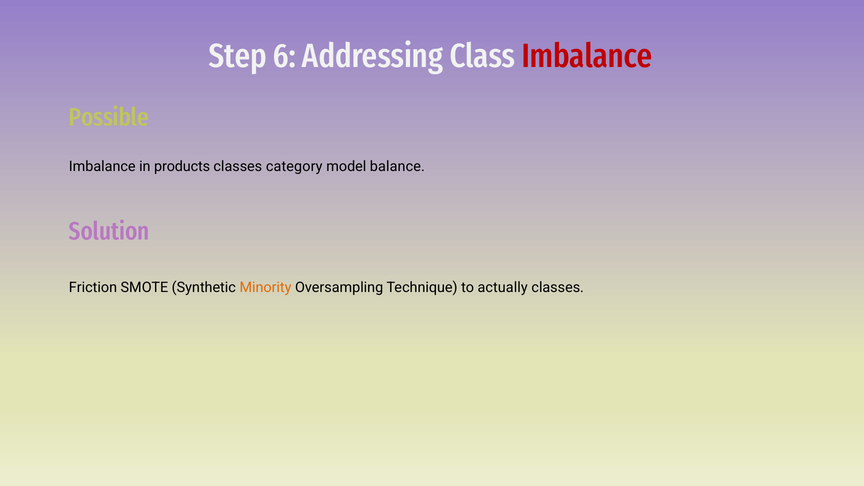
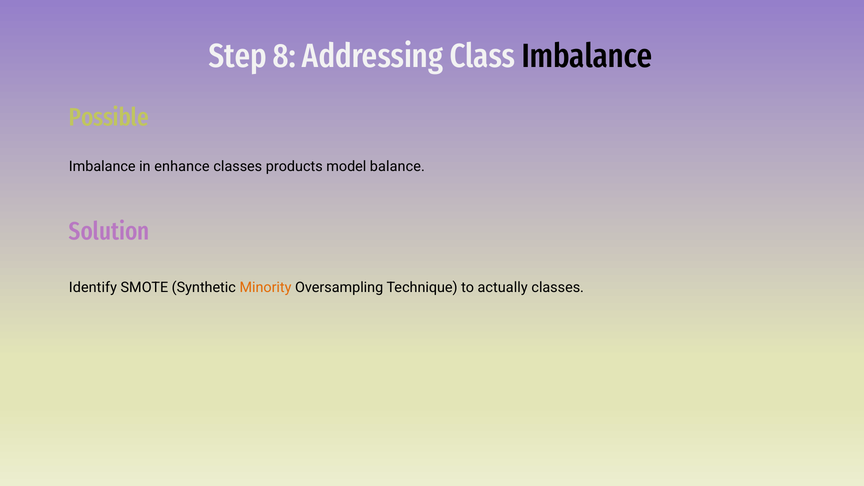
6: 6 -> 8 (284, 56)
Imbalance colour: red -> black (587, 56)
products: products -> enhance (182, 166)
category: category -> products (294, 166)
Friction: Friction -> Identify (93, 287)
